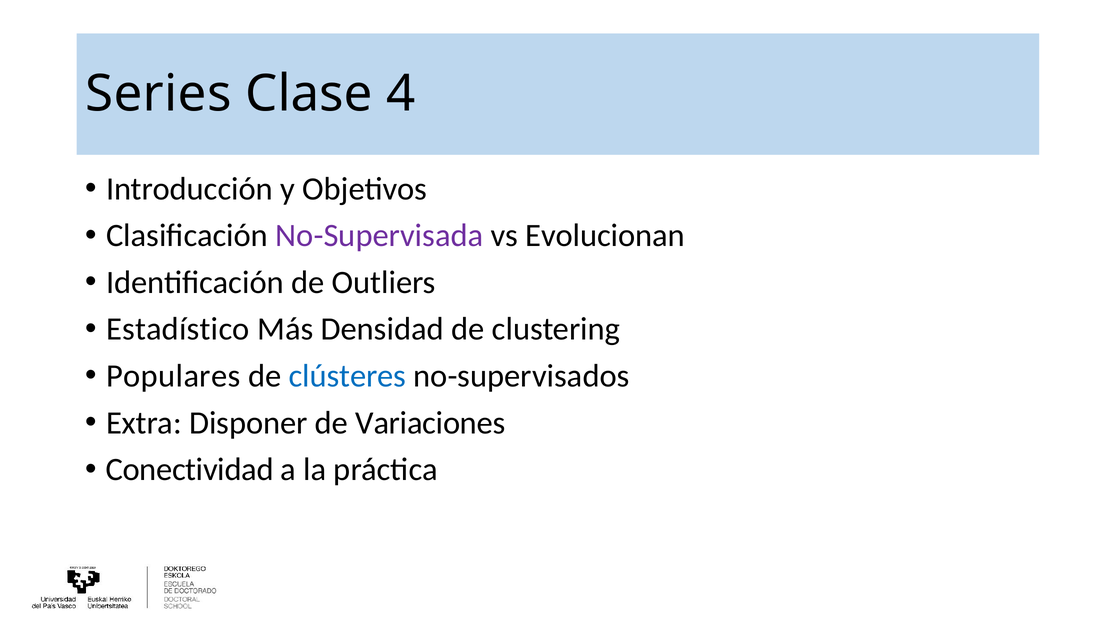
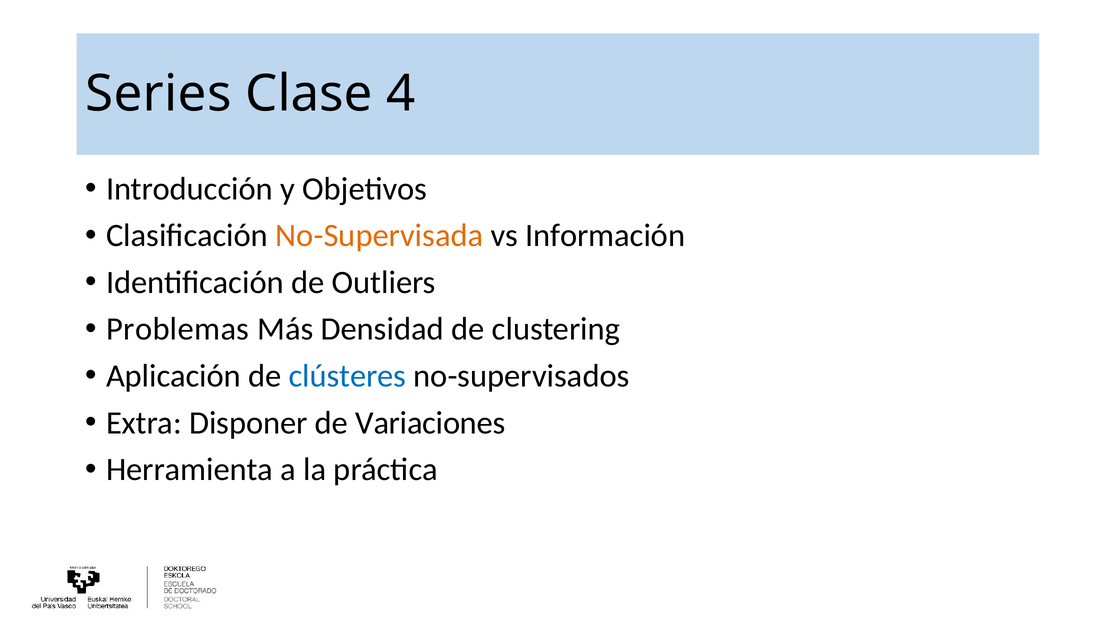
No-Supervisada colour: purple -> orange (379, 235)
Evolucionan: Evolucionan -> Información (605, 235)
Estadístico: Estadístico -> Problemas (178, 329)
Populares: Populares -> Aplicación (174, 376)
Conectividad: Conectividad -> Herramienta (190, 469)
